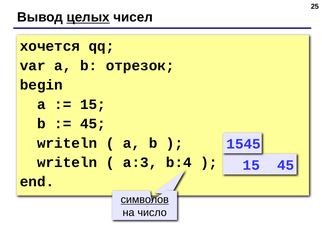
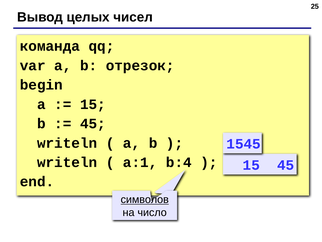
целых underline: present -> none (88, 17)
хочется: хочется -> команда (50, 46)
a:3: a:3 -> a:1 (140, 162)
